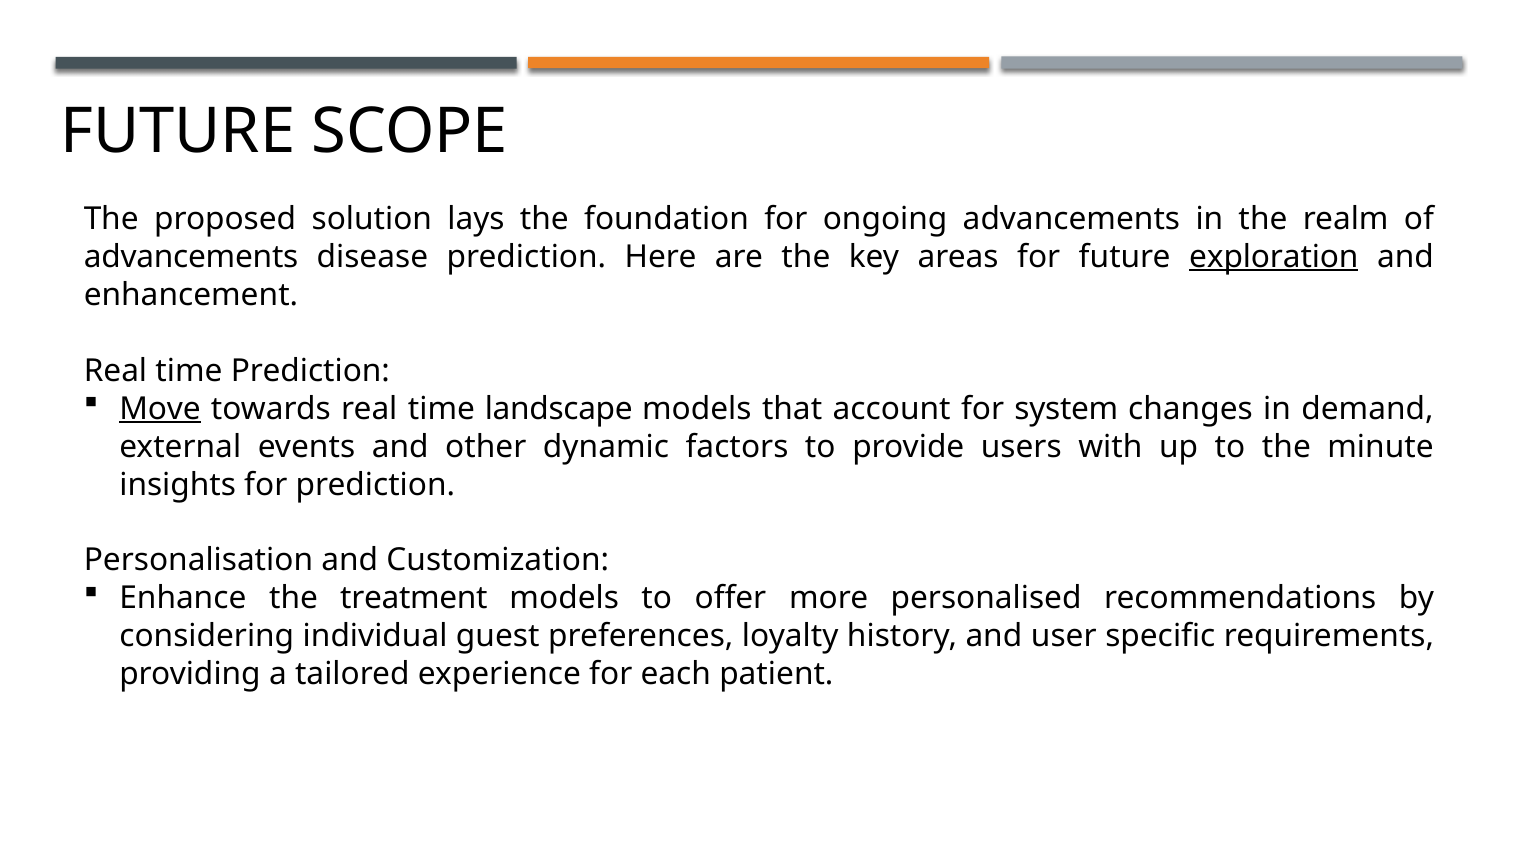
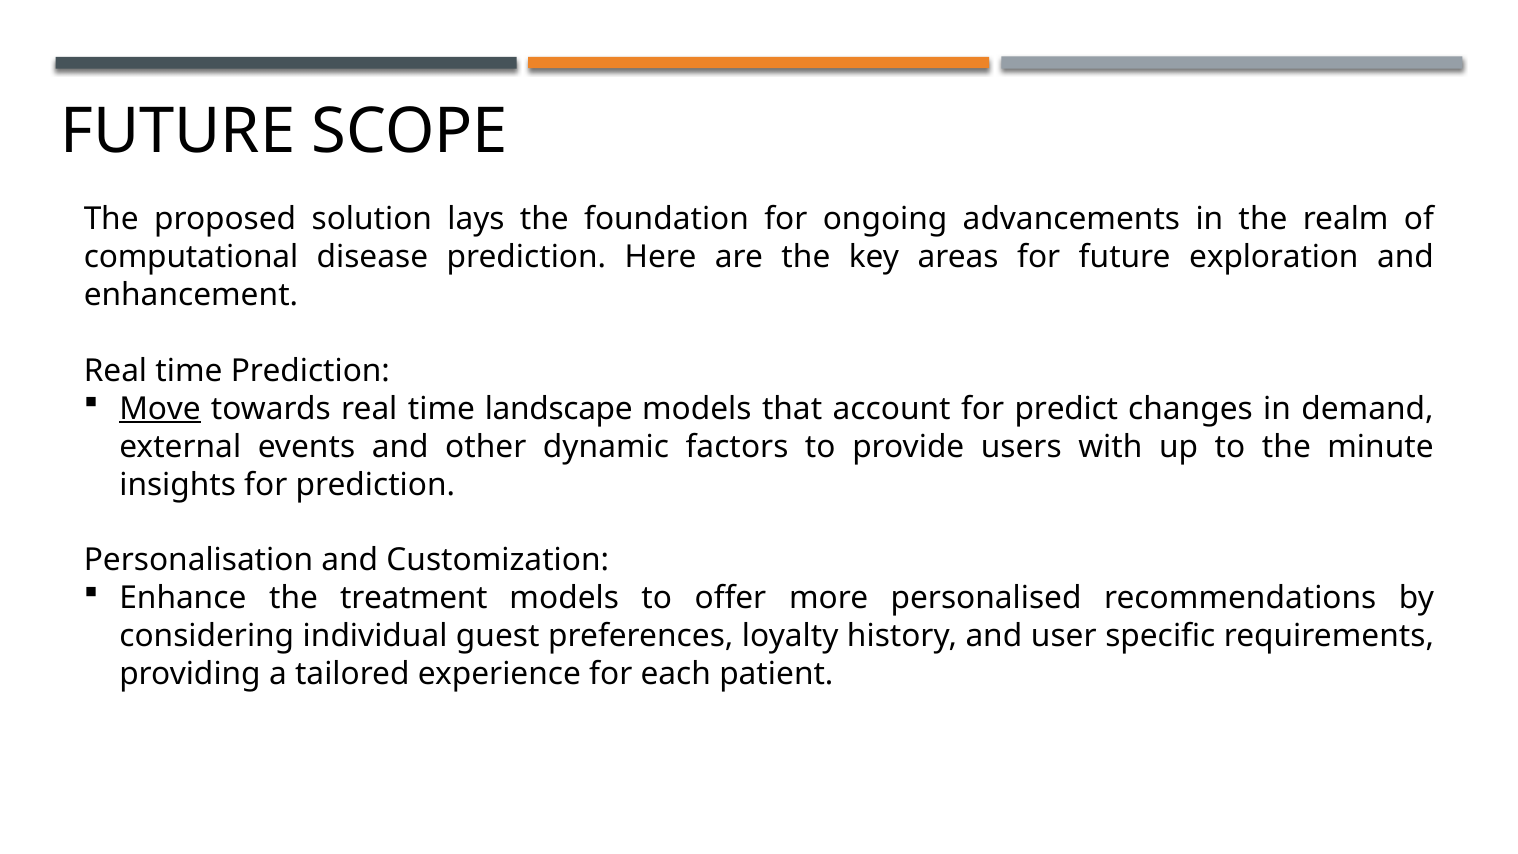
advancements: advancements -> computational (191, 257)
exploration underline: present -> none (1274, 257)
system: system -> predict (1066, 409)
